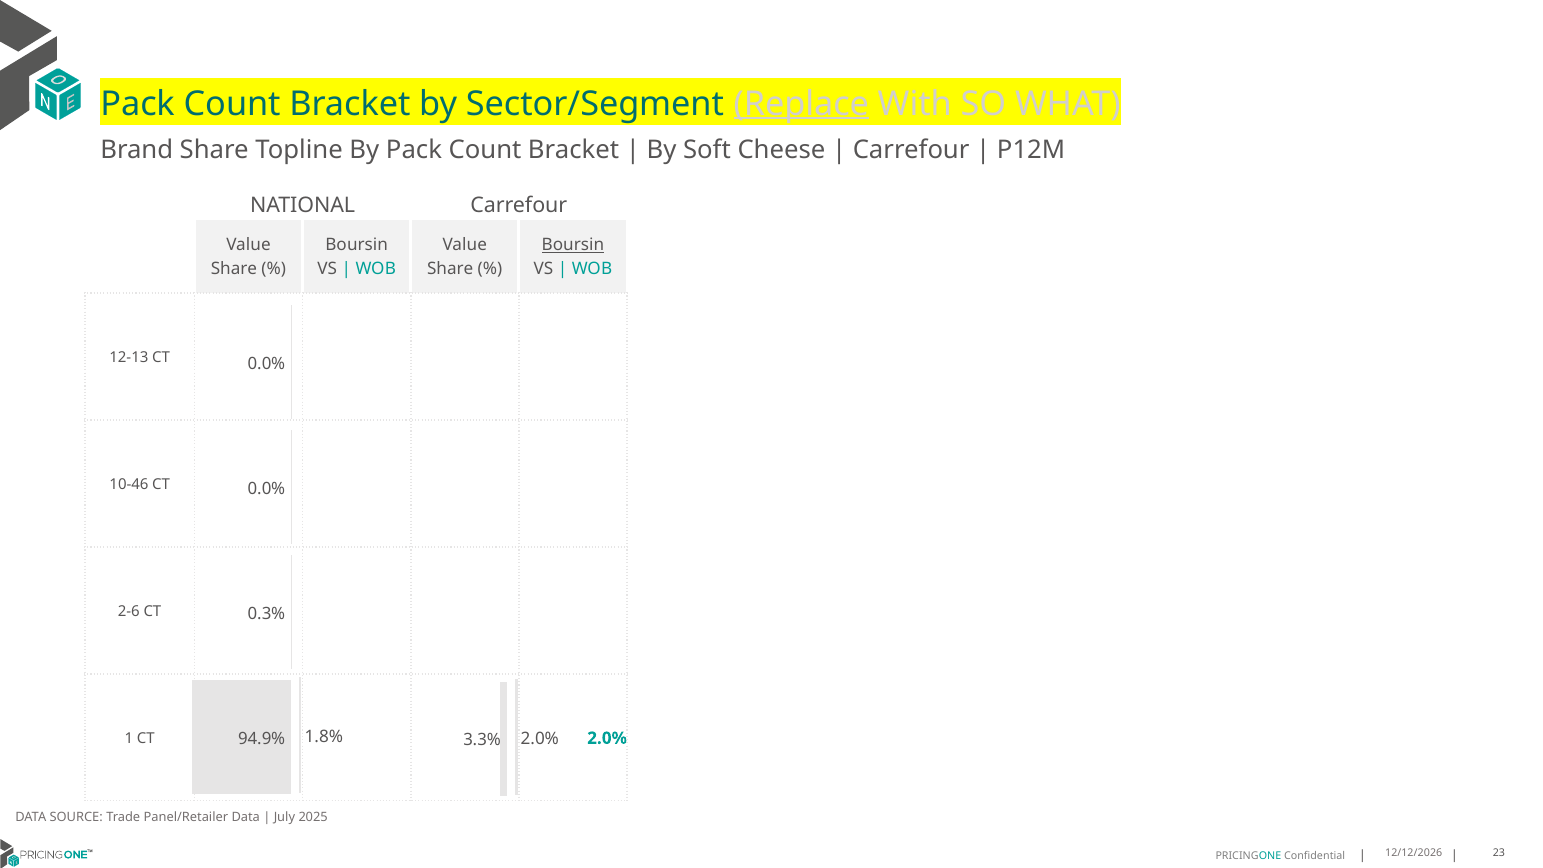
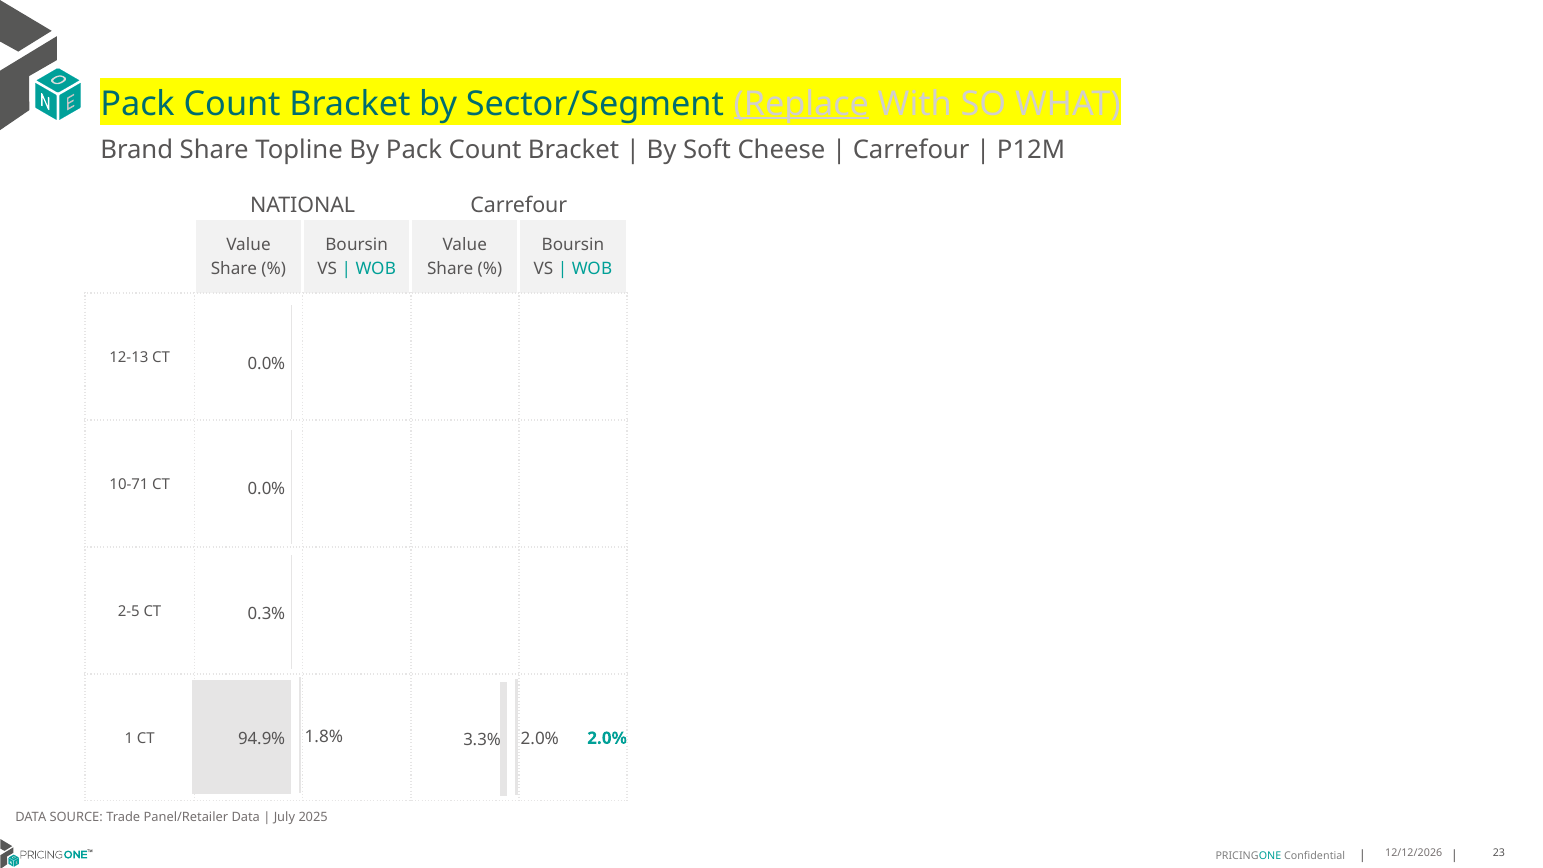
Boursin underline: present -> none (573, 245)
10-46: 10-46 -> 10-71 (129, 485)
2-6: 2-6 -> 2-5 (129, 612)
